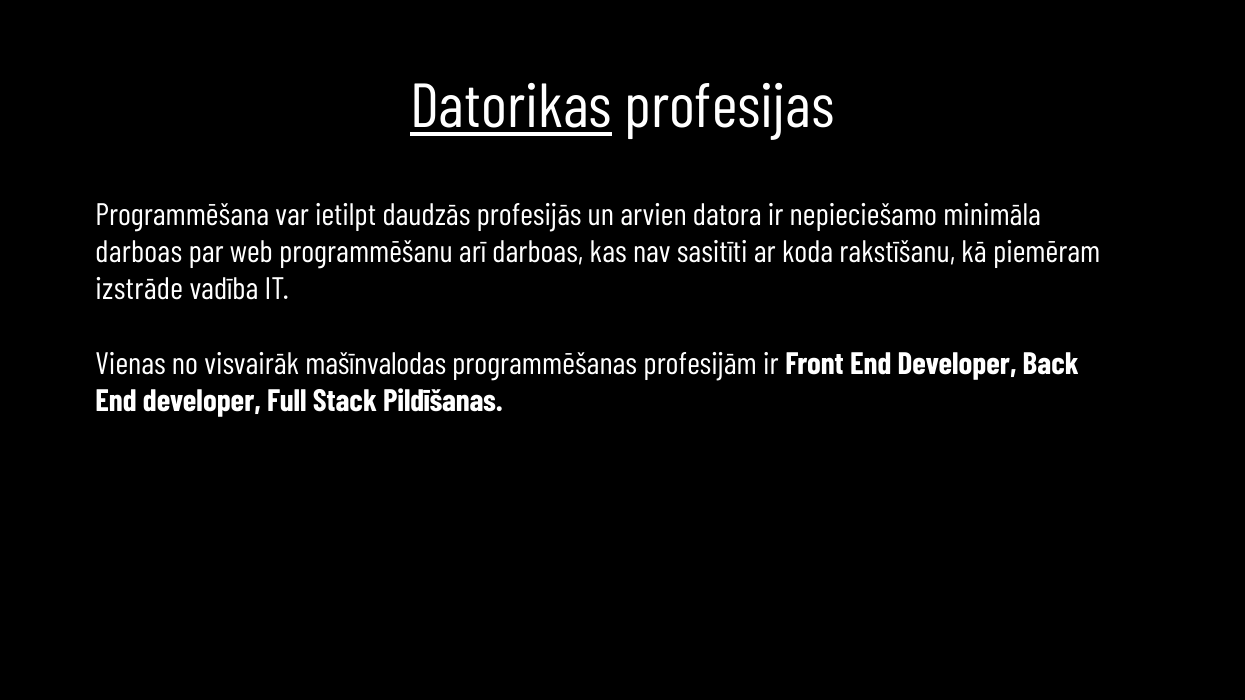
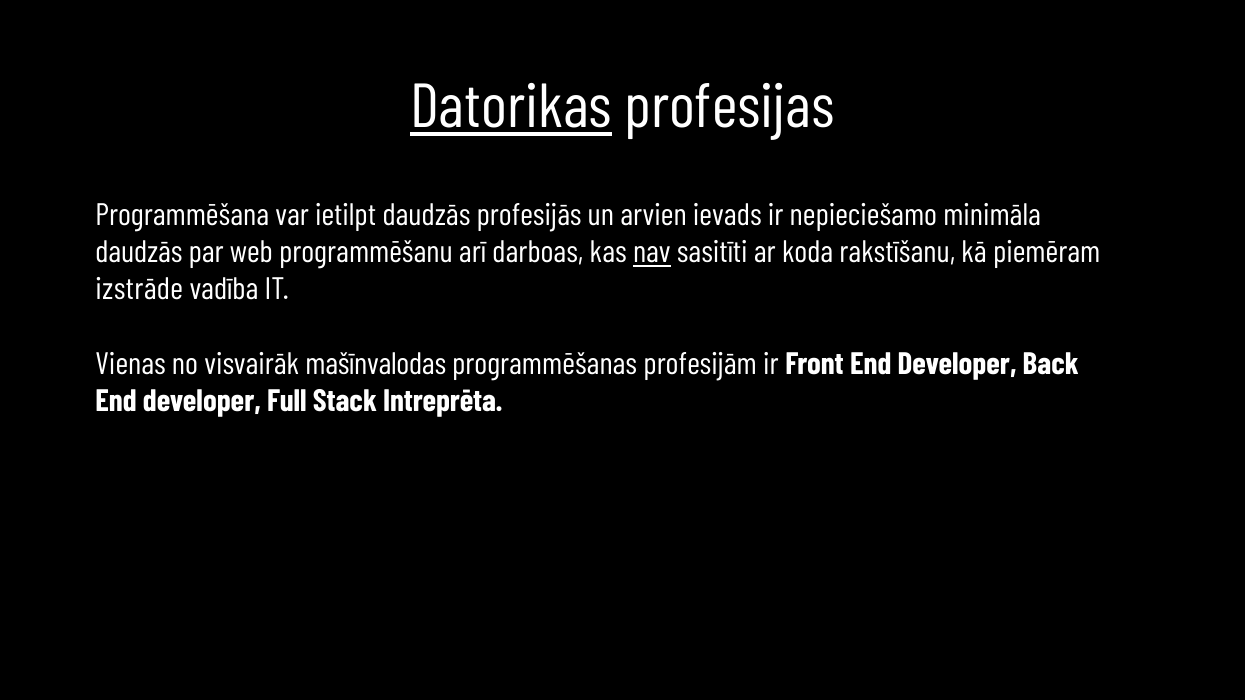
datora: datora -> ievads (727, 215)
darboas: darboas -> daudzās (139, 252)
nav underline: none -> present (652, 252)
Pildīšanas: Pildīšanas -> Intreprēta (443, 402)
